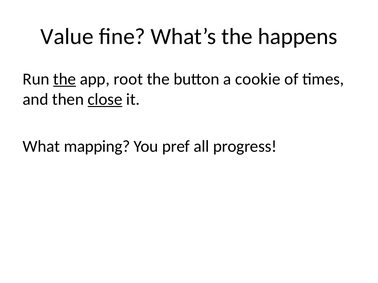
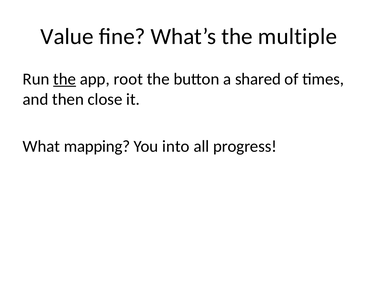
happens: happens -> multiple (297, 37)
cookie: cookie -> shared (258, 79)
close underline: present -> none (105, 99)
pref: pref -> into (176, 147)
